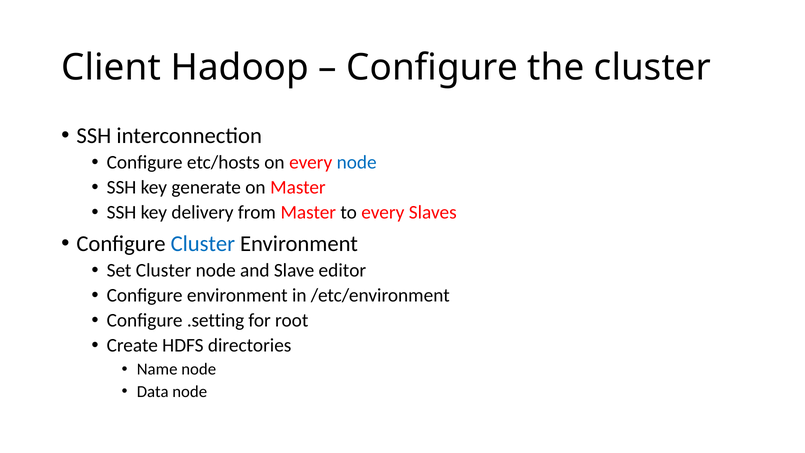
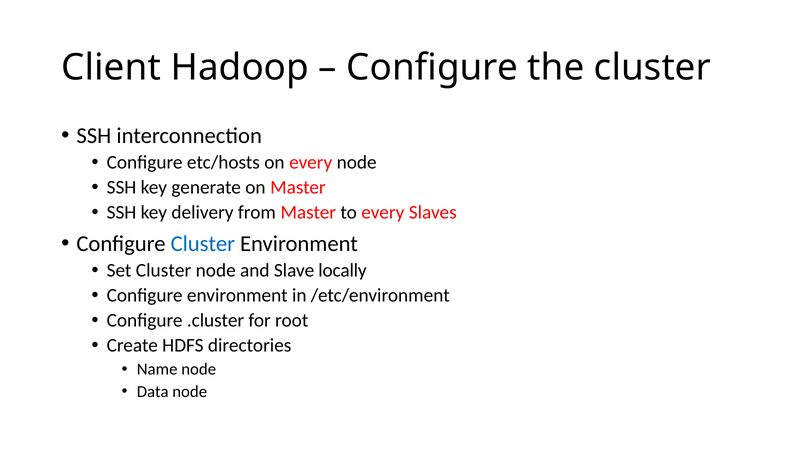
node colour: blue -> black (357, 163)
editor: editor -> locally (343, 270)
.setting: .setting -> .cluster (216, 320)
